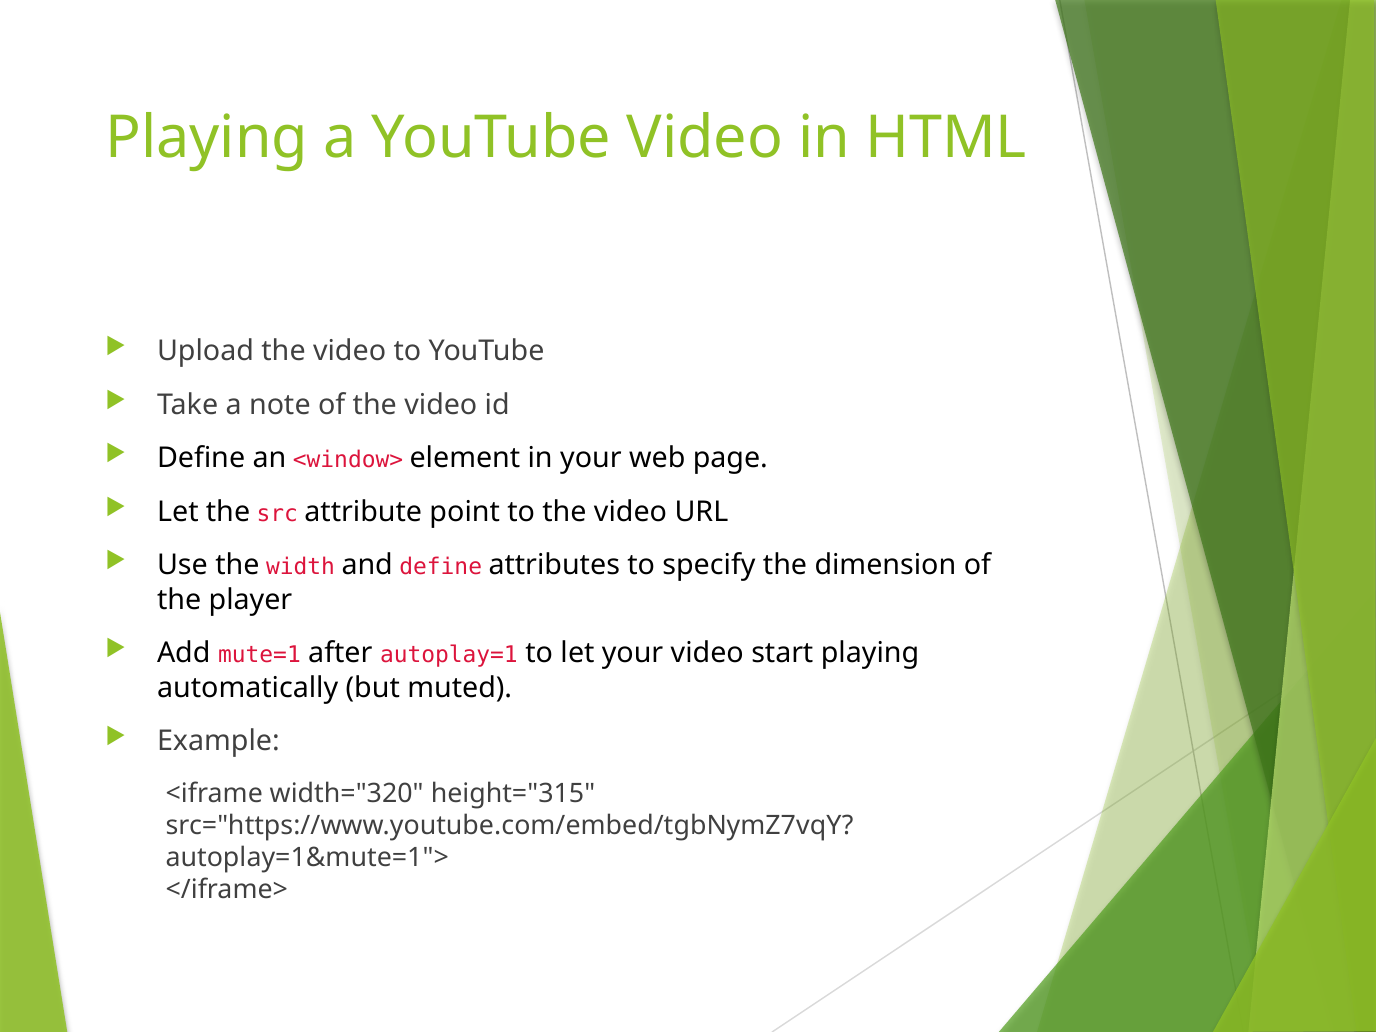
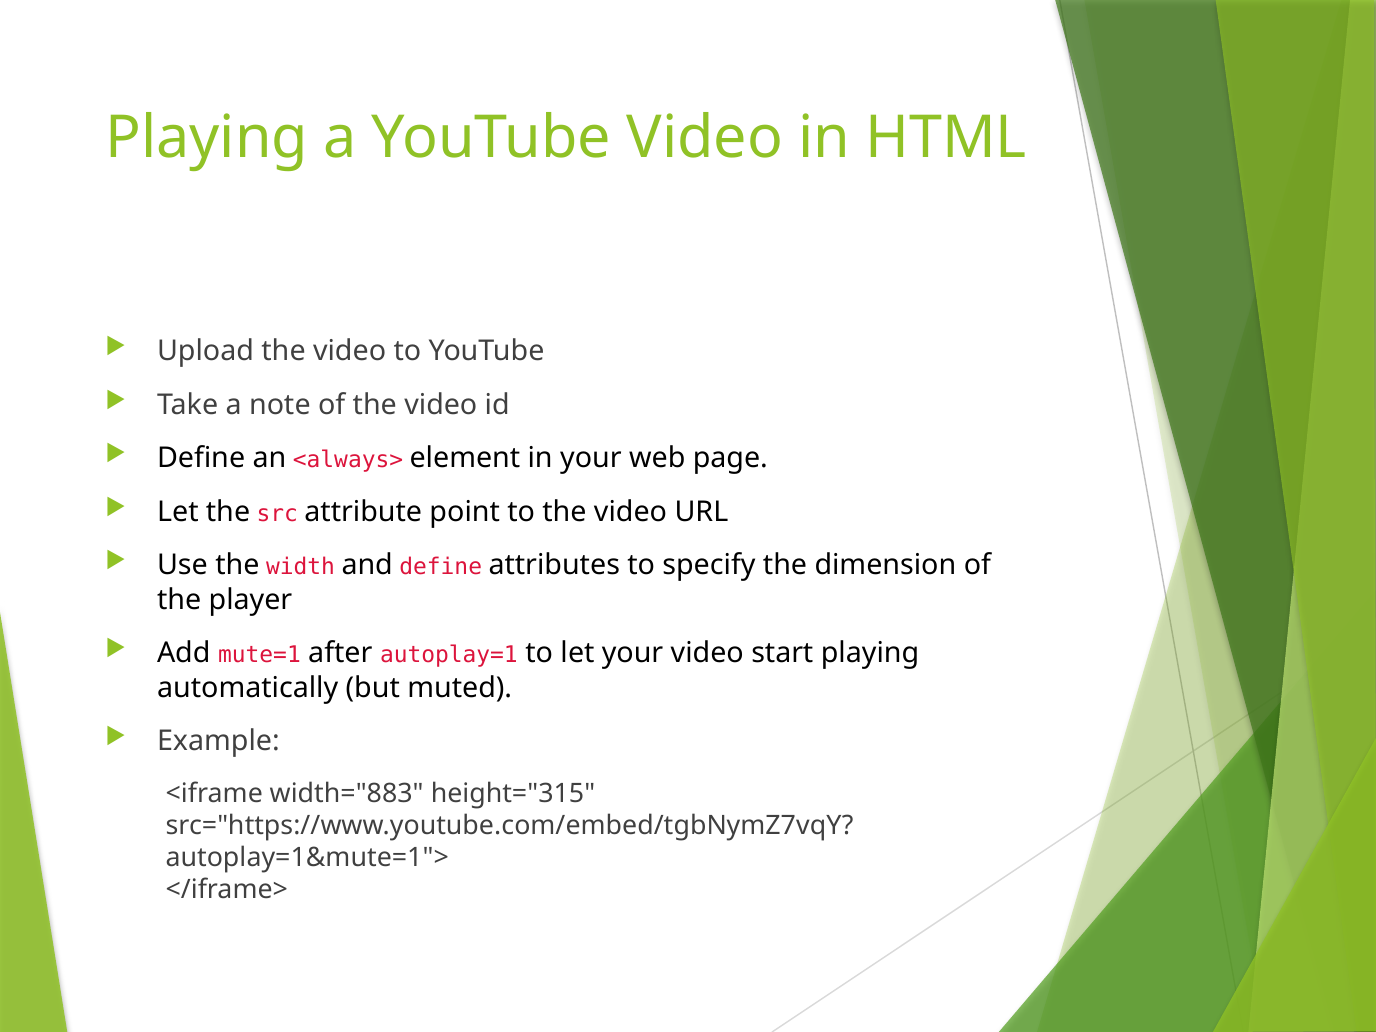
<window>: <window> -> <always> (348, 460)
width="320: width="320 -> width="883 (347, 793)
